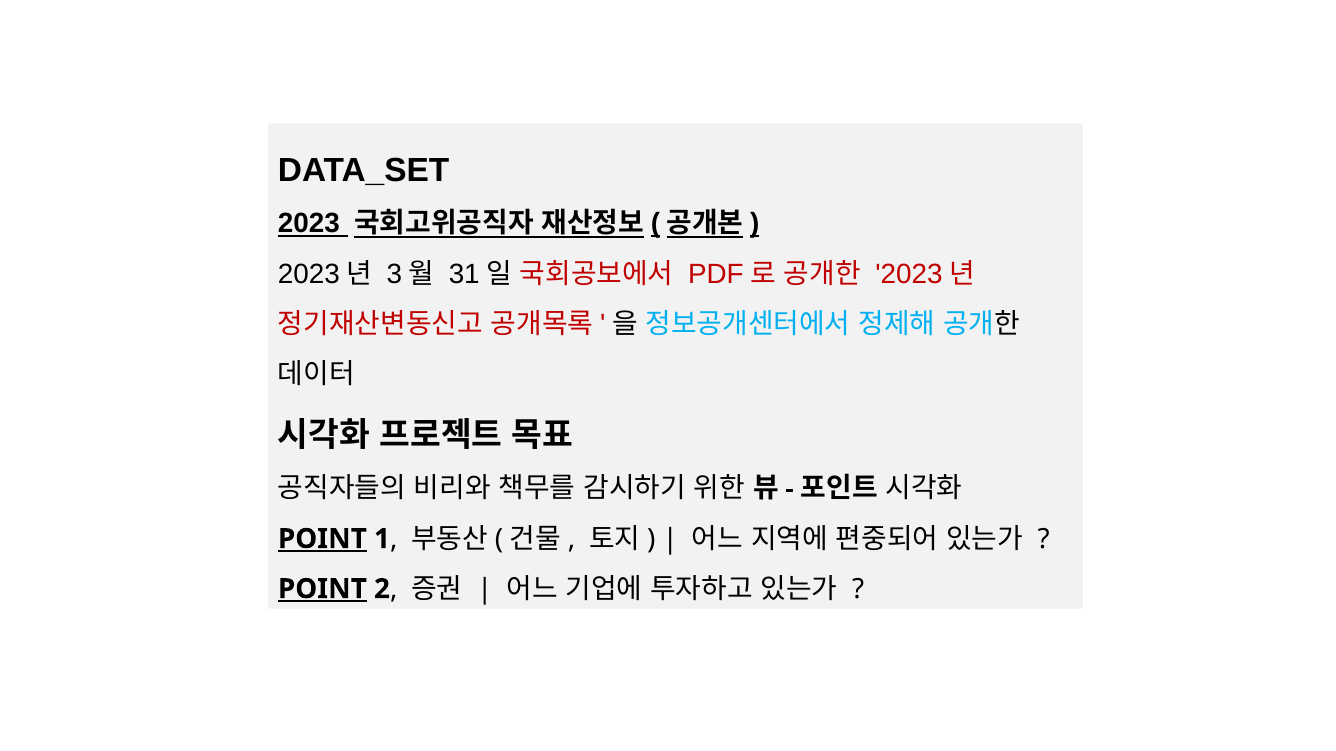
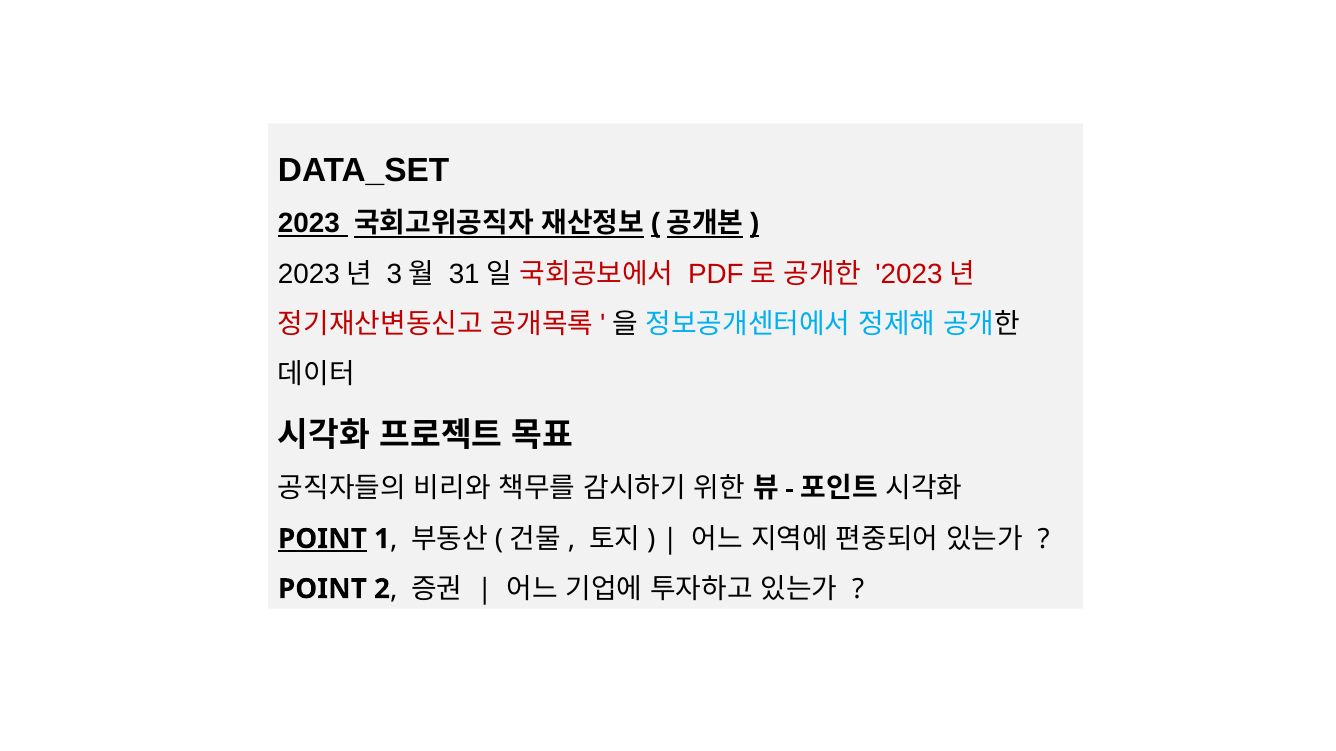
POINT underline: present -> none (322, 589)
